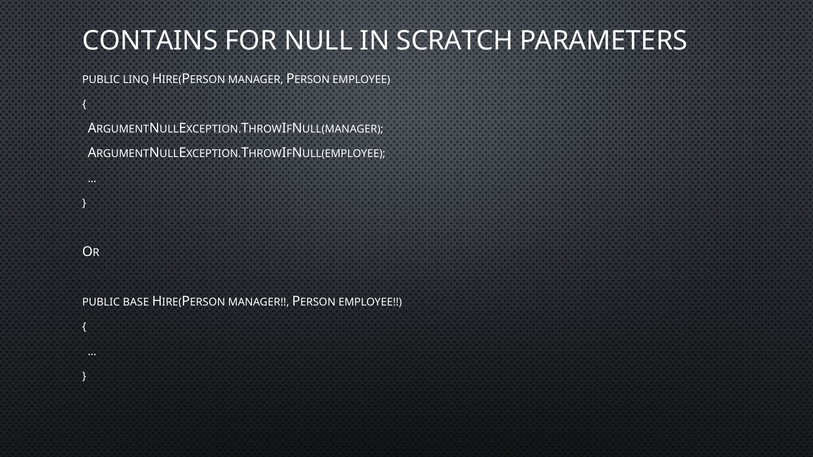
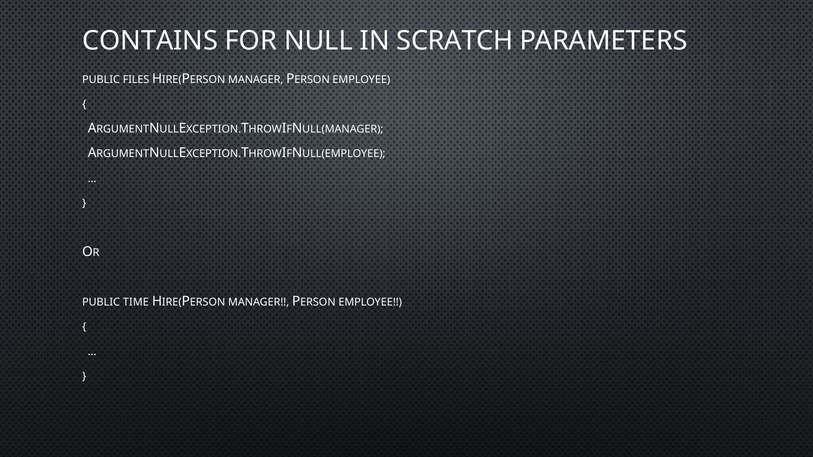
LINQ: LINQ -> FILES (136, 80)
BASE: BASE -> TIME (136, 302)
